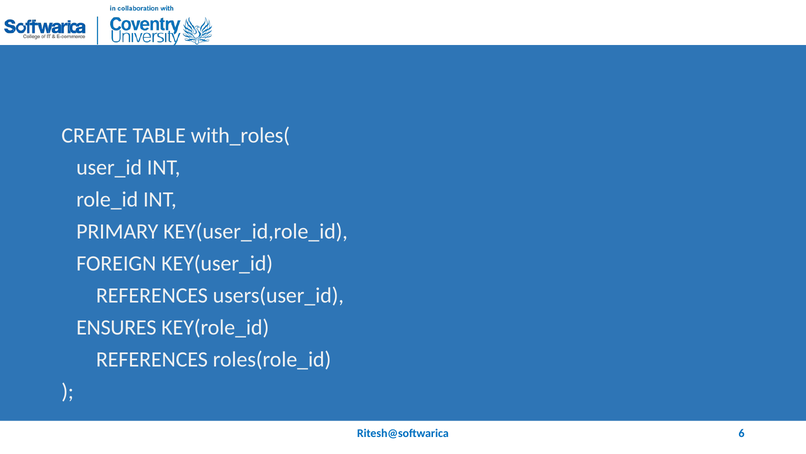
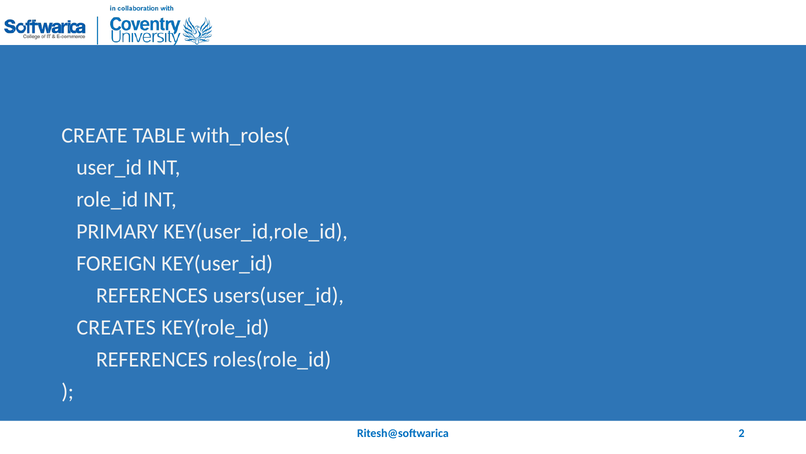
ENSURES: ENSURES -> CREATES (116, 327)
6: 6 -> 2 (742, 433)
